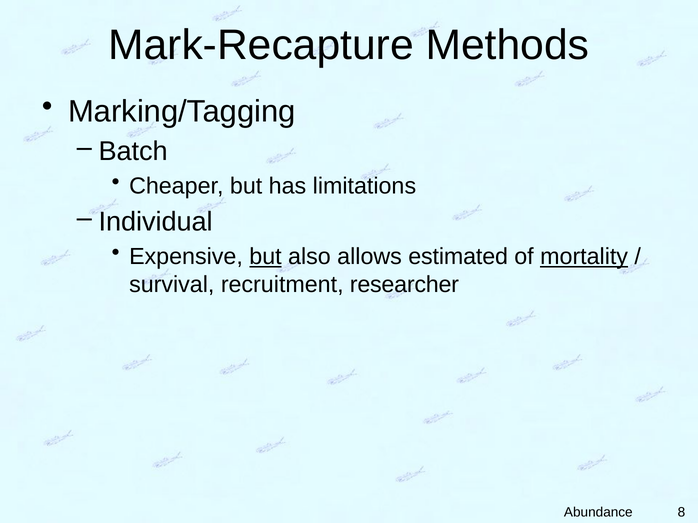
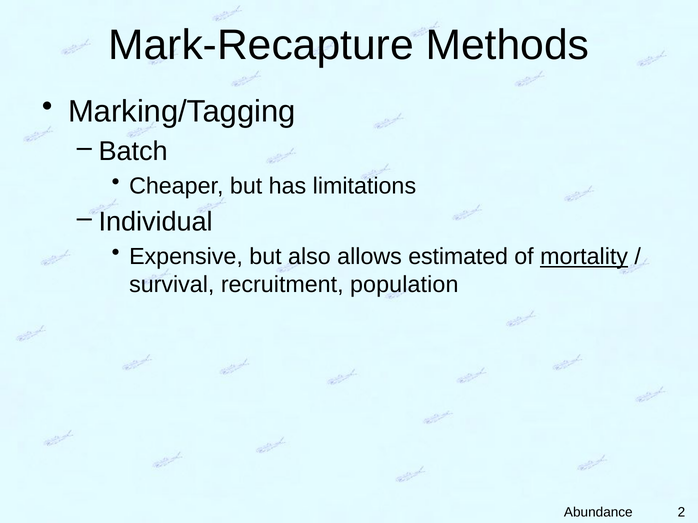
but underline: present -> none (265, 257)
researcher: researcher -> population (404, 285)
8: 8 -> 2 (681, 513)
